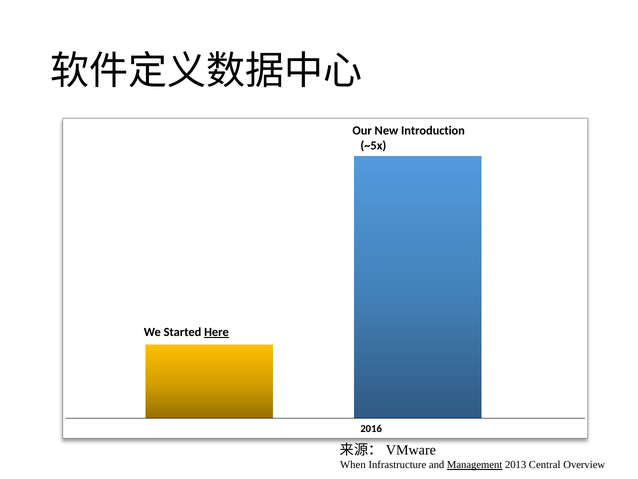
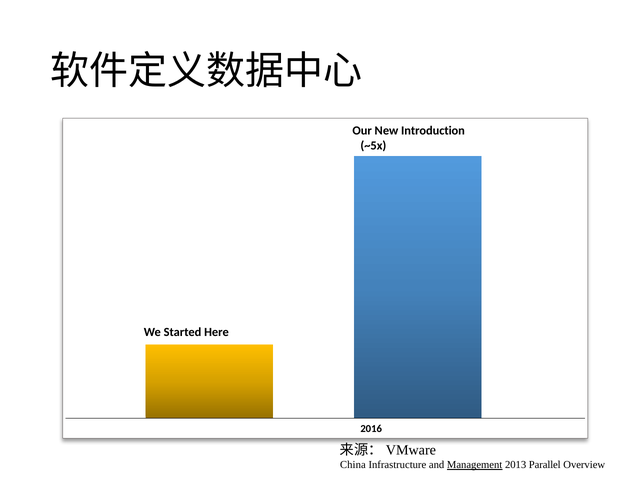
Here underline: present -> none (216, 332)
When: When -> China (353, 464)
Central: Central -> Parallel (545, 464)
